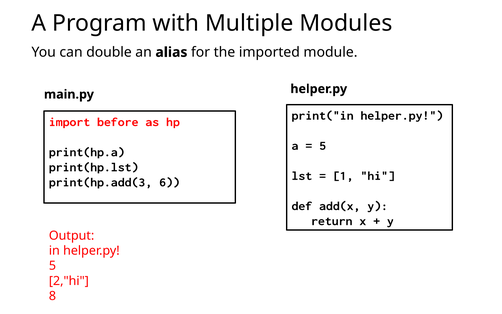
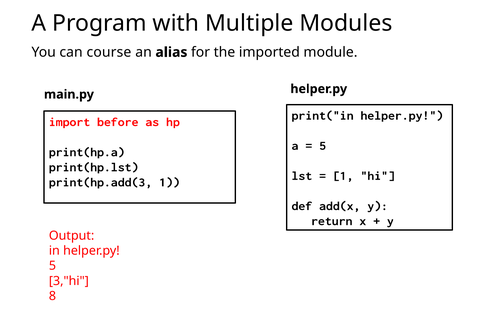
double: double -> course (109, 52)
print(hp.add(3 6: 6 -> 1 (169, 182)
2,"hi: 2,"hi -> 3,"hi (69, 281)
